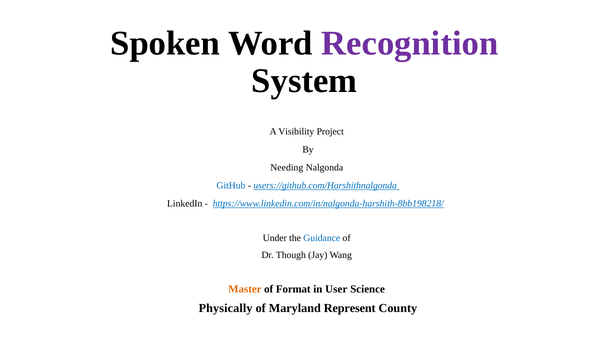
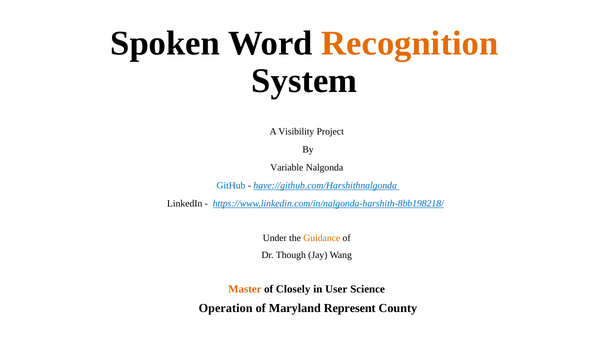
Recognition colour: purple -> orange (410, 43)
Needing: Needing -> Variable (287, 168)
users://github.com/Harshithnalgonda: users://github.com/Harshithnalgonda -> have://github.com/Harshithnalgonda (325, 186)
Guidance colour: blue -> orange (322, 238)
Format: Format -> Closely (293, 290)
Physically: Physically -> Operation (226, 308)
